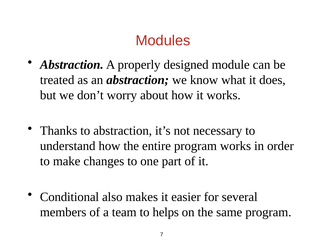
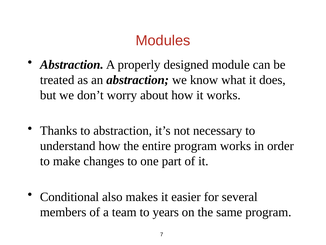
helps: helps -> years (166, 212)
